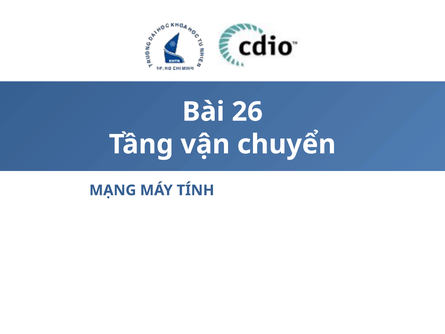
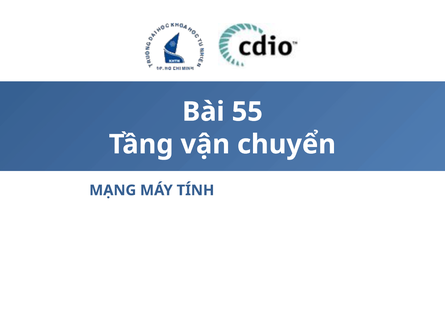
26: 26 -> 55 (247, 112)
